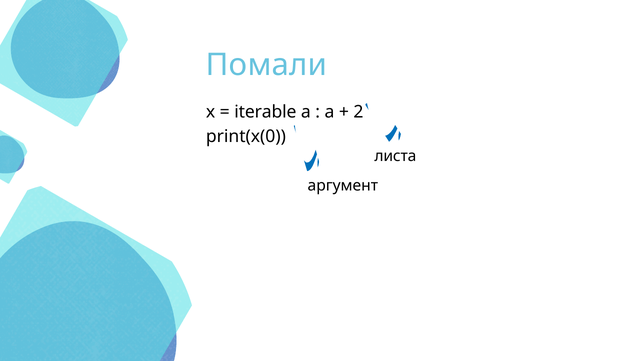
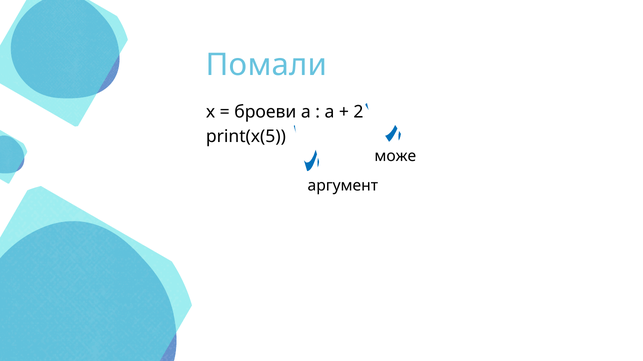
iterable: iterable -> броеви (265, 112)
print(x(0: print(x(0 -> print(x(5 (246, 136)
листа: листа -> може (395, 156)
